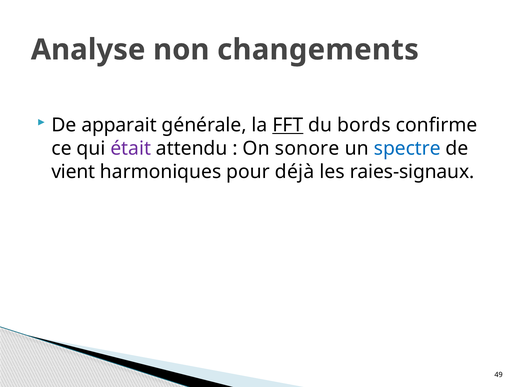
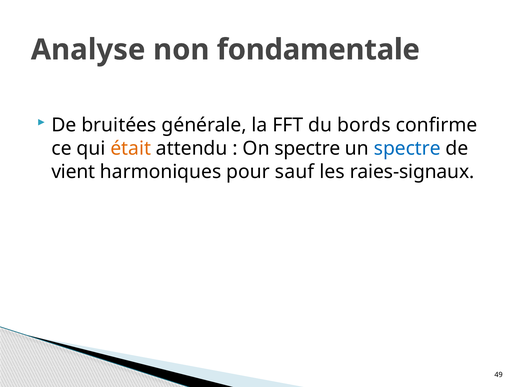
changements: changements -> fondamentale (318, 50)
apparait: apparait -> bruitées (119, 125)
FFT underline: present -> none (288, 125)
était colour: purple -> orange (131, 148)
On sonore: sonore -> spectre (307, 148)
déjà: déjà -> sauf (295, 171)
